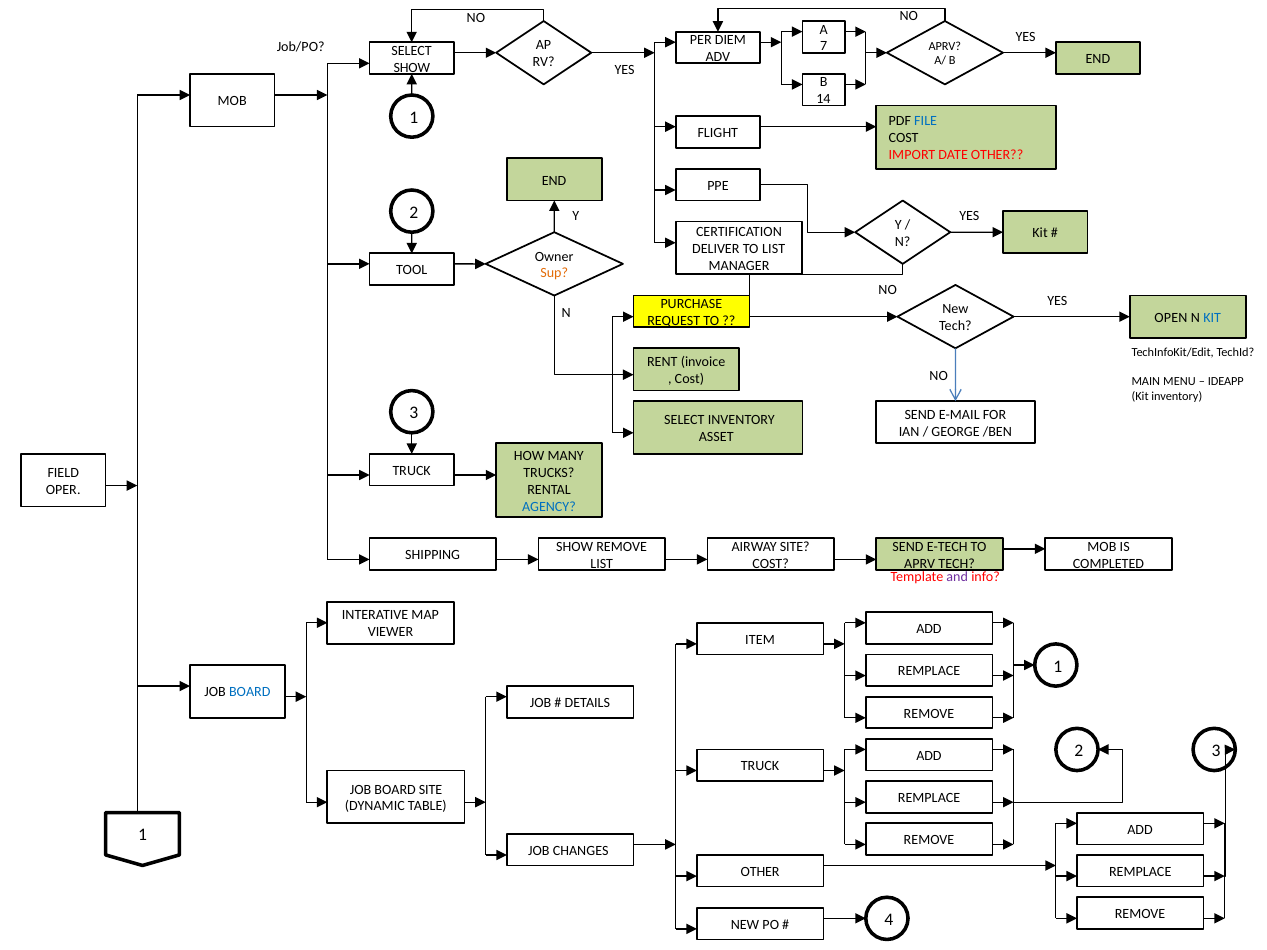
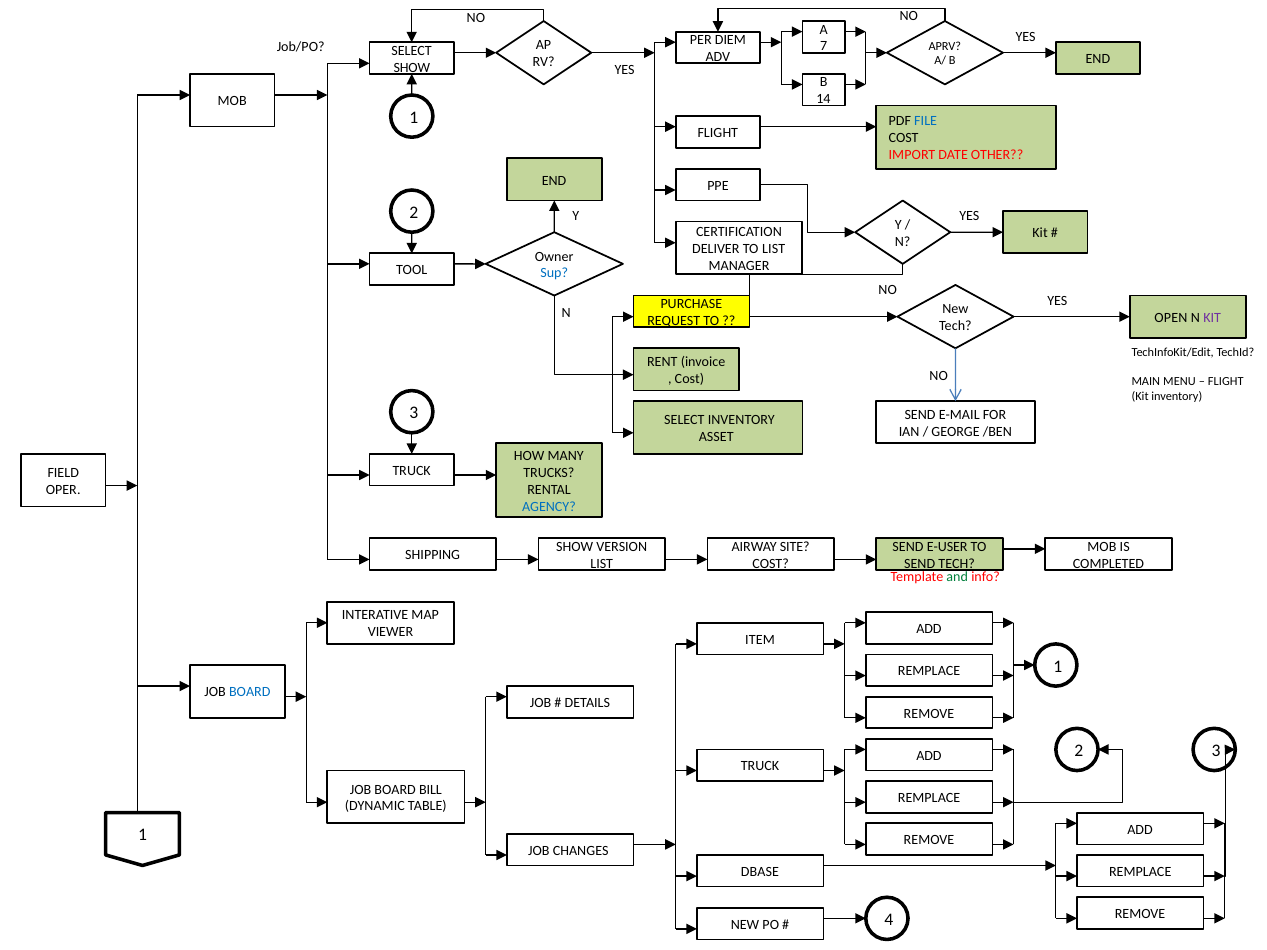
Sup colour: orange -> blue (554, 273)
KIT colour: blue -> purple (1212, 318)
IDEAPP: IDEAPP -> FLIGHT (1226, 382)
SHOW REMOVE: REMOVE -> VERSION (622, 547)
E-TECH: E-TECH -> E-USER (947, 547)
APRV: APRV -> SEND (920, 564)
and colour: purple -> green (957, 577)
BOARD SITE: SITE -> BILL (430, 790)
OTHER: OTHER -> DBASE (760, 872)
